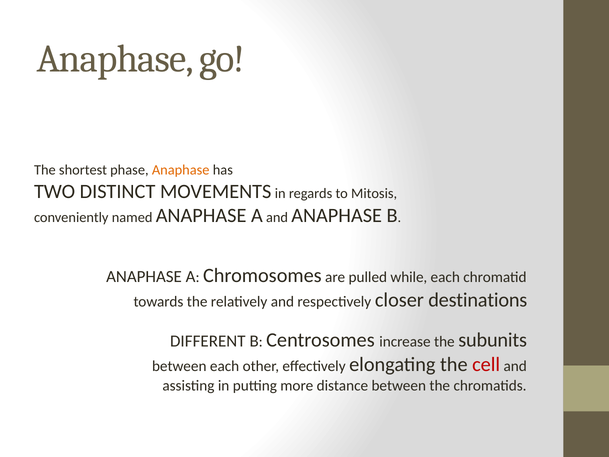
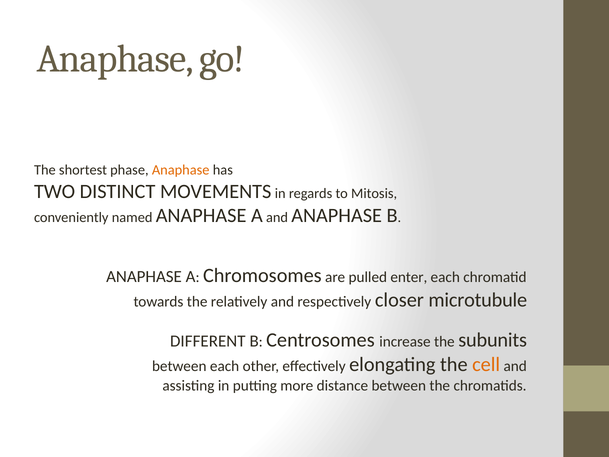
while: while -> enter (409, 277)
destinations: destinations -> microtubule (478, 300)
cell colour: red -> orange (486, 364)
